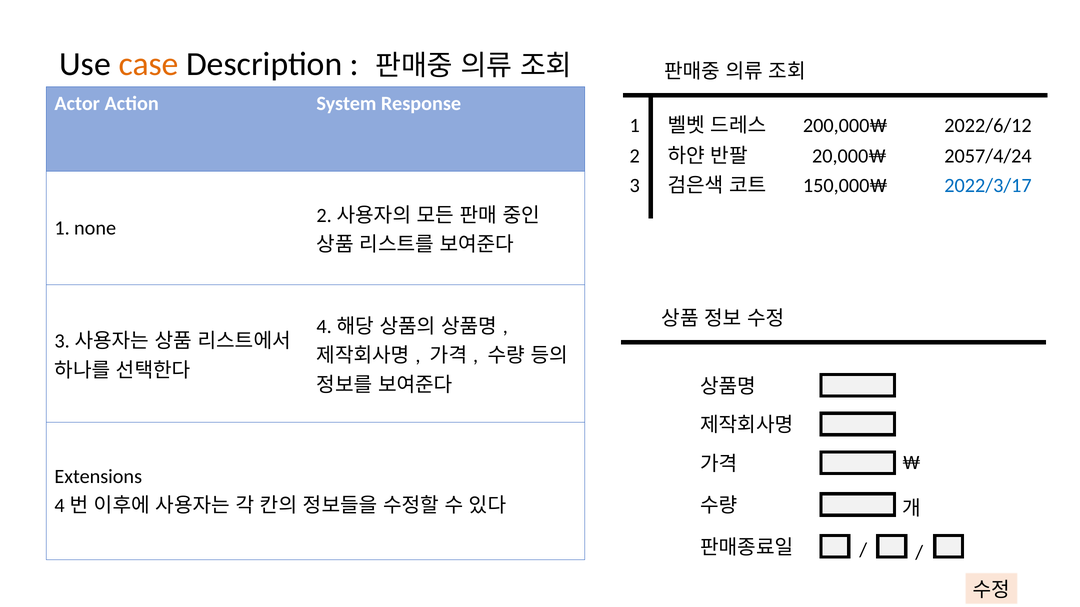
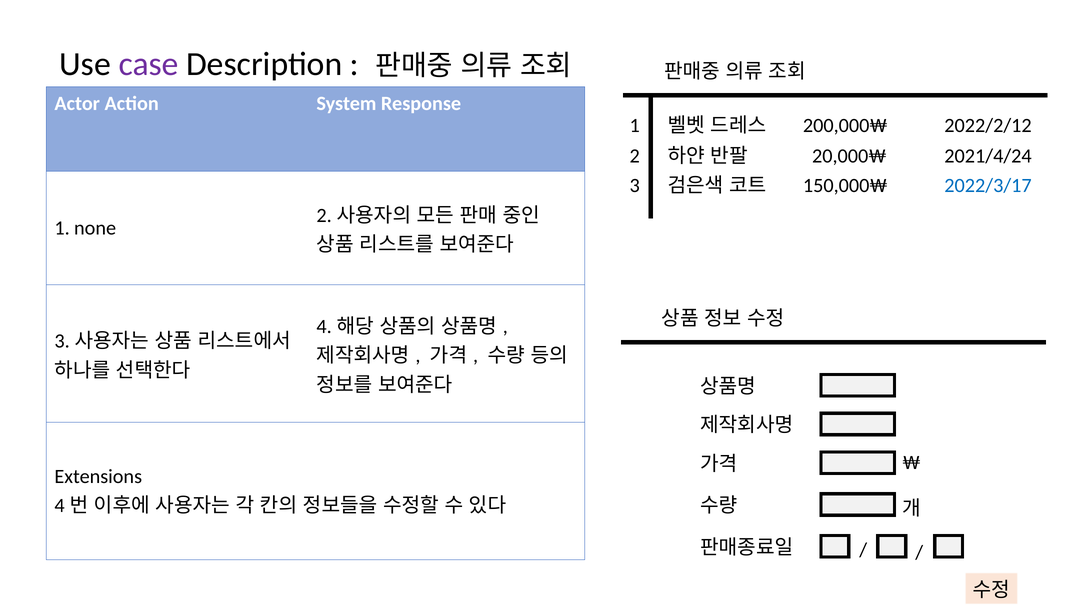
case colour: orange -> purple (149, 64)
2022/6/12: 2022/6/12 -> 2022/2/12 (988, 125)
2057/4/24: 2057/4/24 -> 2021/4/24 (988, 156)
